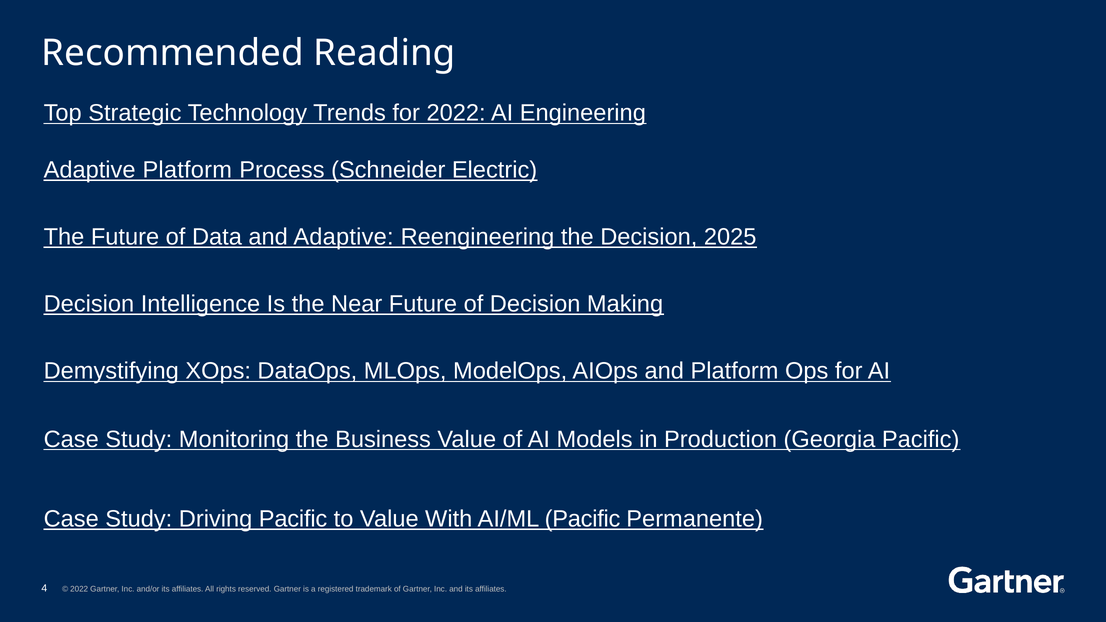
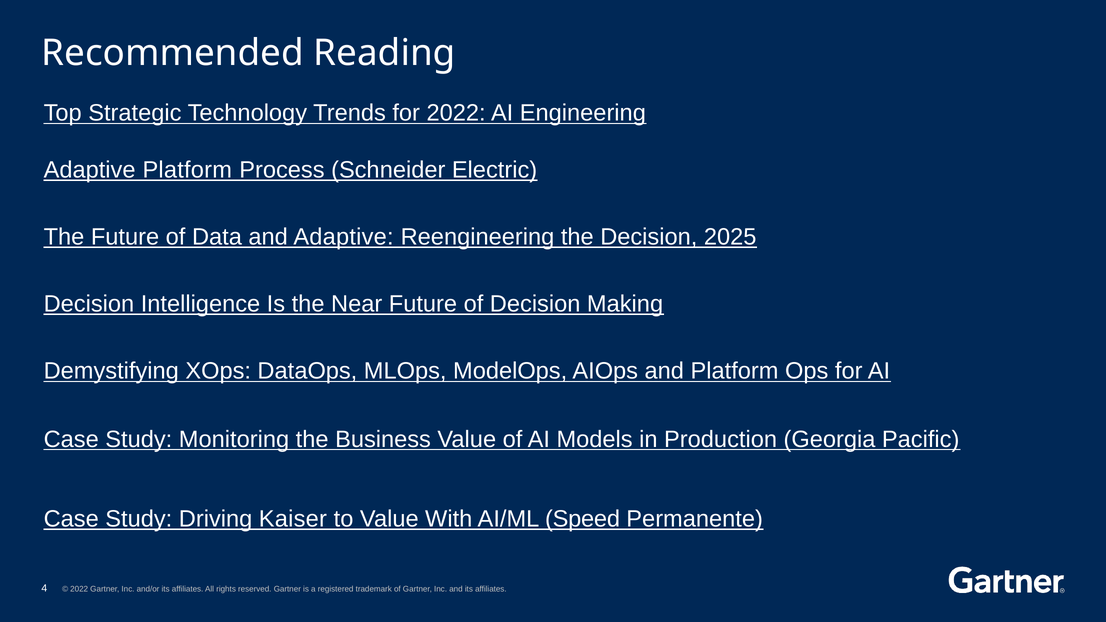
Driving Pacific: Pacific -> Kaiser (293, 519)
AI/ML Pacific: Pacific -> Speed (583, 519)
